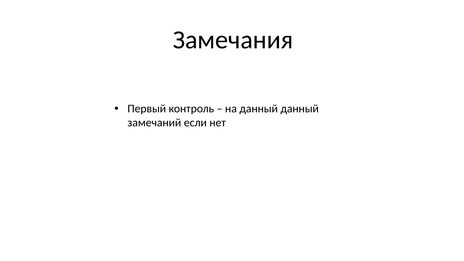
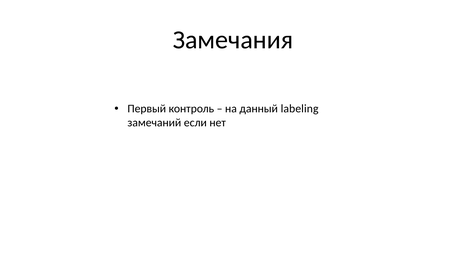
данный данный: данный -> labeling (300, 109)
